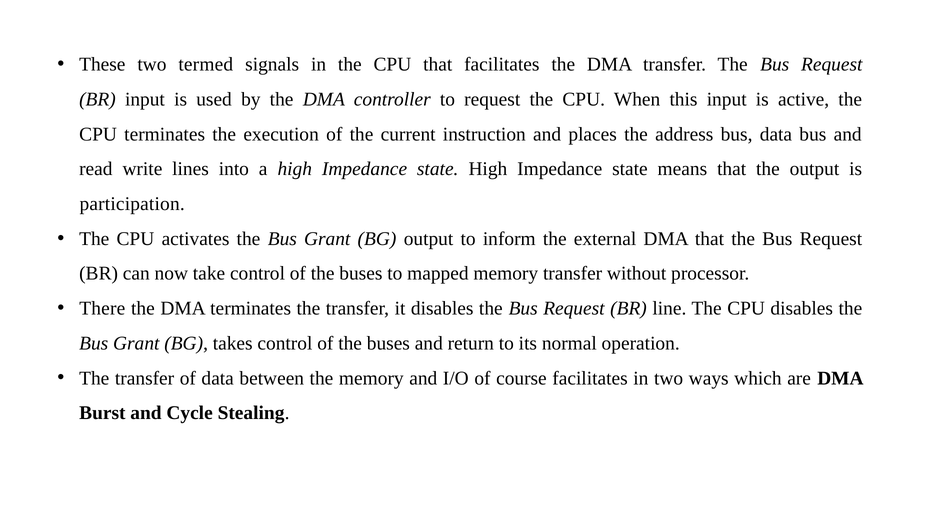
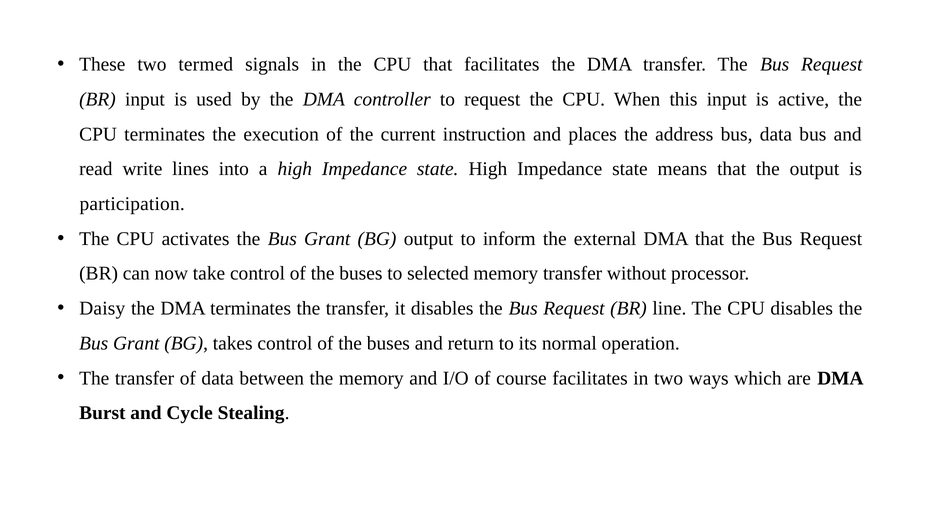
mapped: mapped -> selected (438, 274)
There: There -> Daisy (102, 309)
